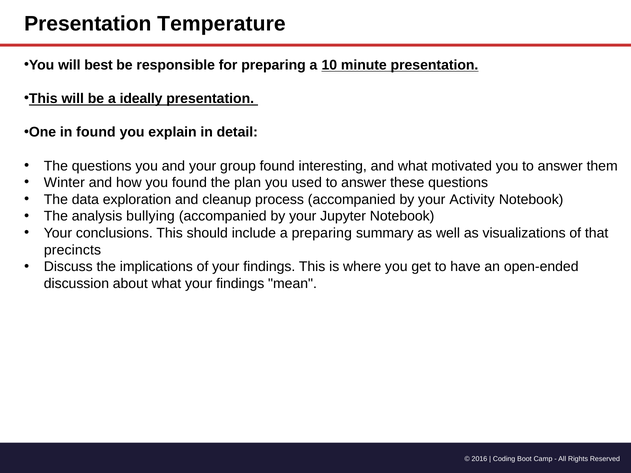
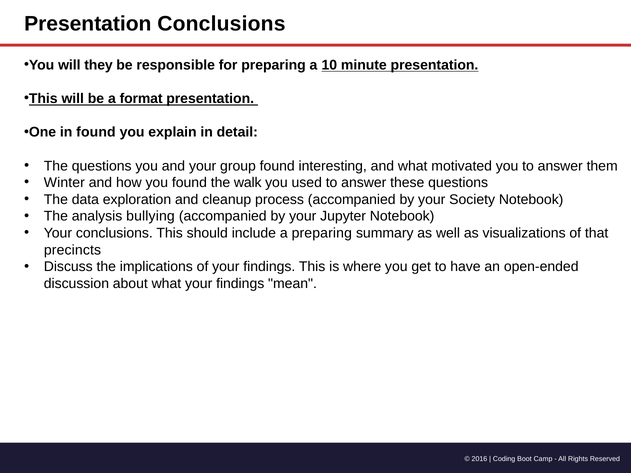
Presentation Temperature: Temperature -> Conclusions (221, 24)
best: best -> they (99, 65)
ideally: ideally -> format (141, 99)
plan: plan -> walk (248, 183)
Activity: Activity -> Society (472, 200)
